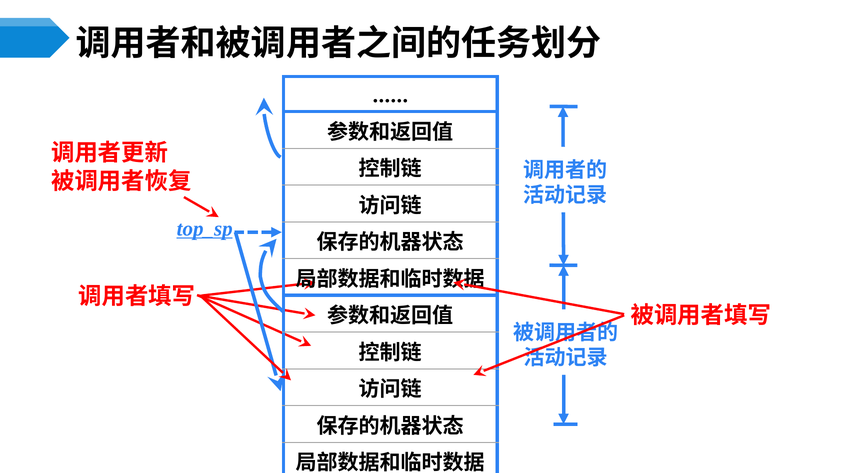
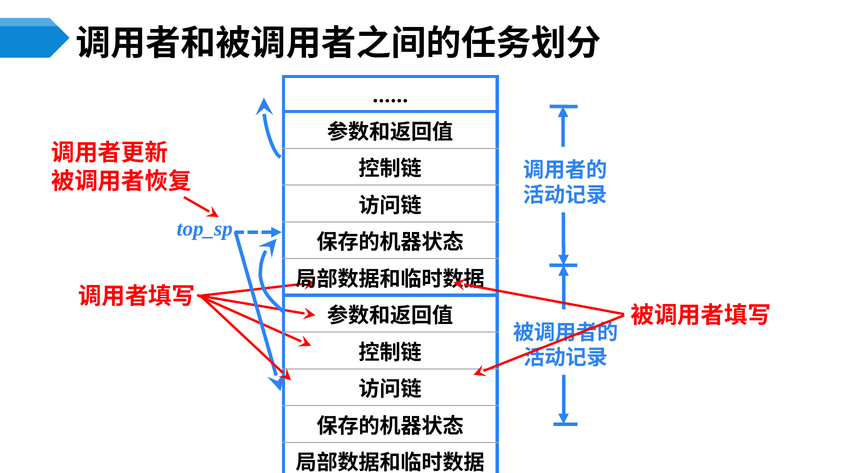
top_sp underline: present -> none (205, 229)
